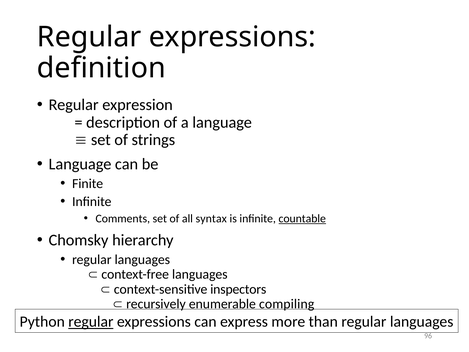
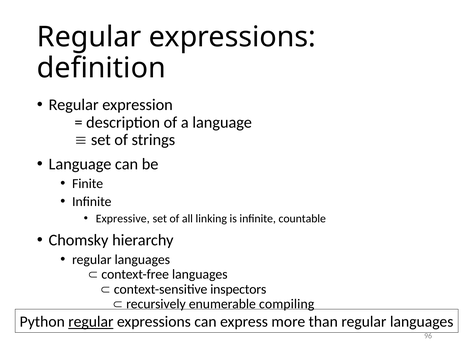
Comments: Comments -> Expressive (123, 218)
syntax: syntax -> linking (211, 218)
countable underline: present -> none (302, 218)
